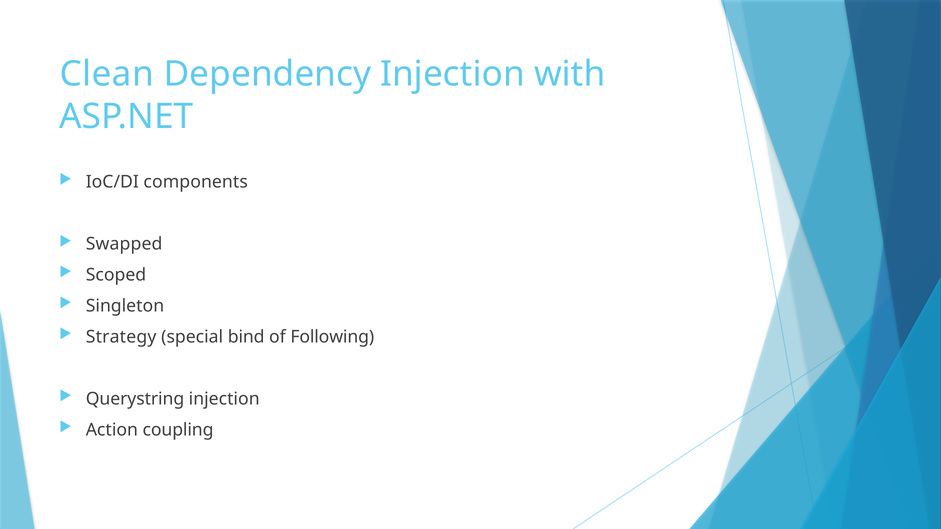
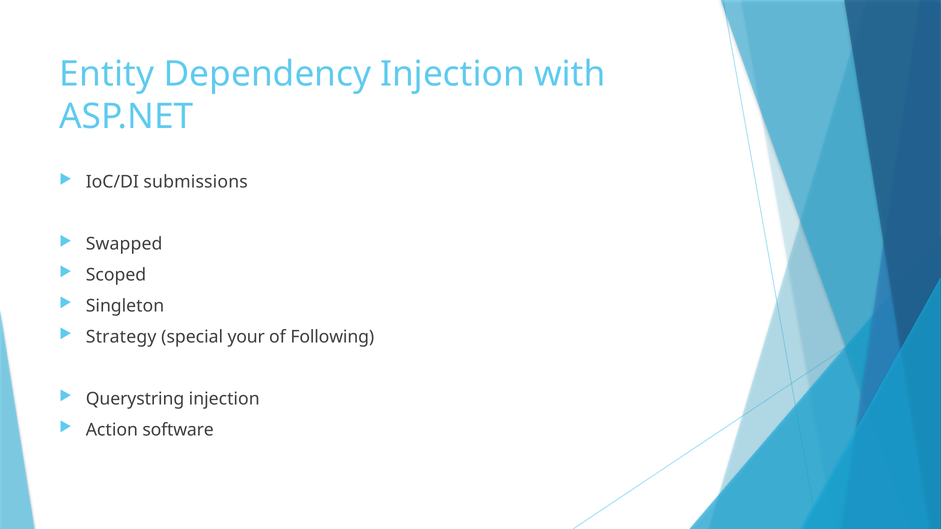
Clean: Clean -> Entity (107, 74)
components: components -> submissions (196, 182)
bind: bind -> your (246, 337)
coupling: coupling -> software (178, 430)
